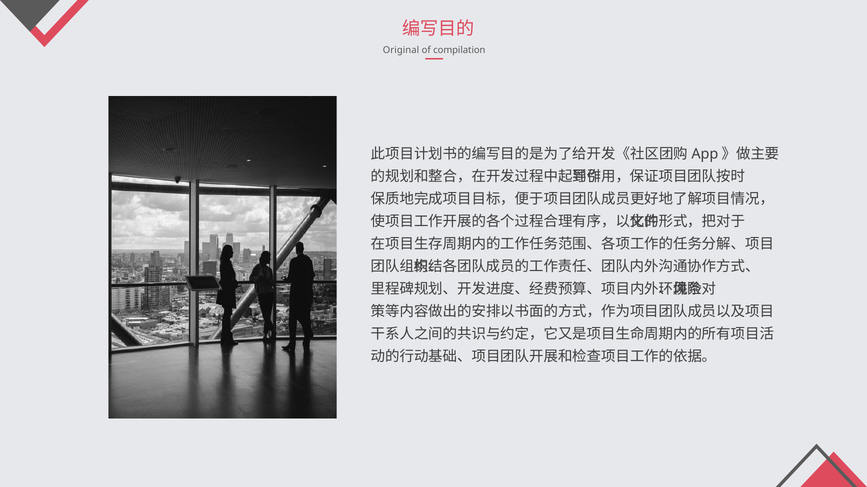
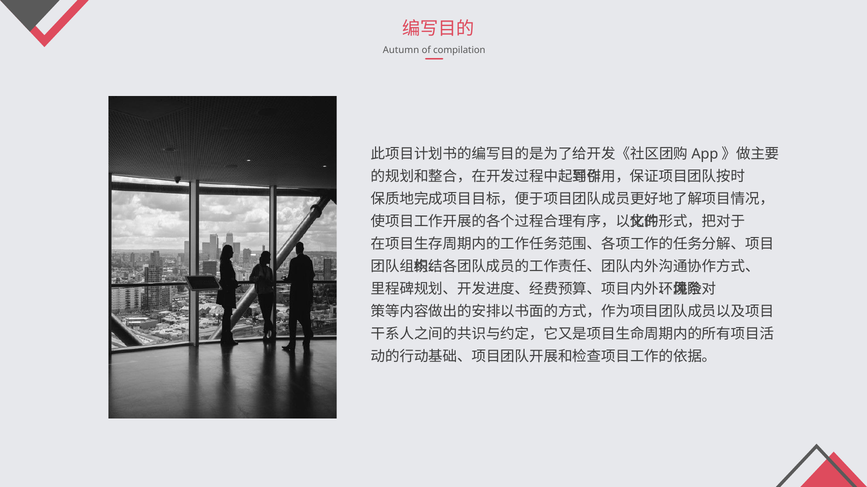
Original: Original -> Autumn (401, 50)
